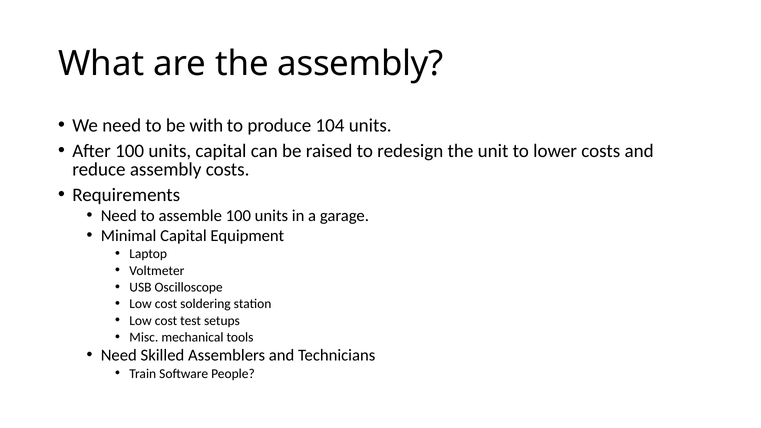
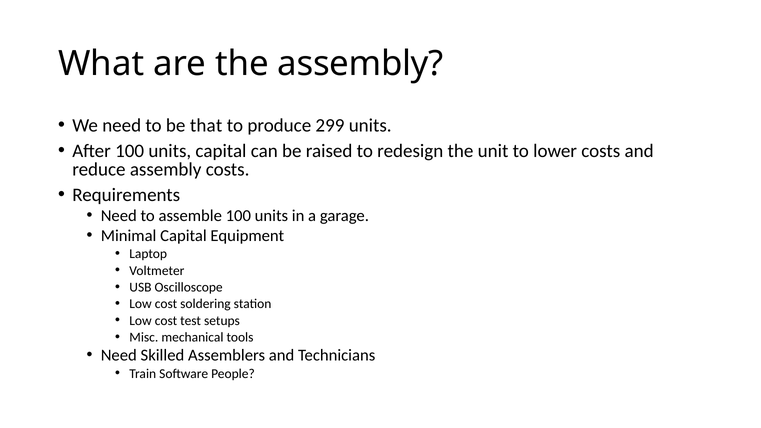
with: with -> that (206, 125)
104: 104 -> 299 (330, 125)
